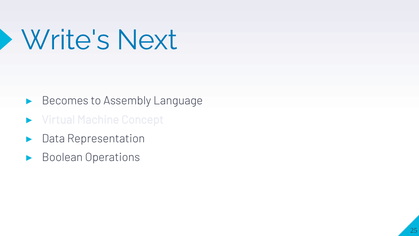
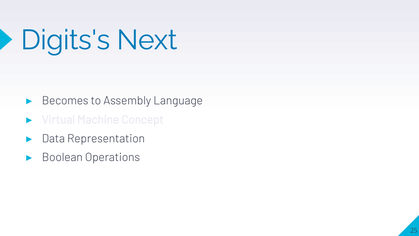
Write's: Write's -> Digits's (65, 40)
